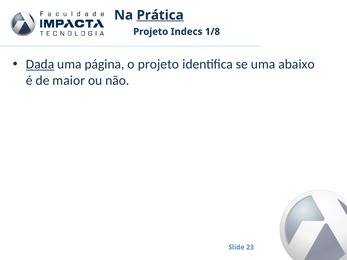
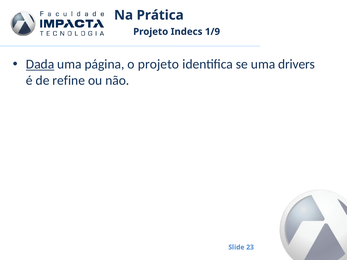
Prática underline: present -> none (160, 15)
1/8: 1/8 -> 1/9 (212, 32)
abaixo: abaixo -> drivers (297, 64)
maior: maior -> refine (69, 81)
